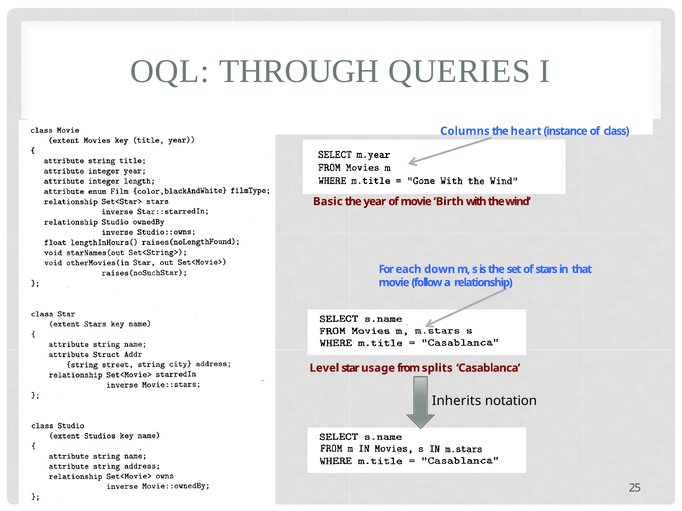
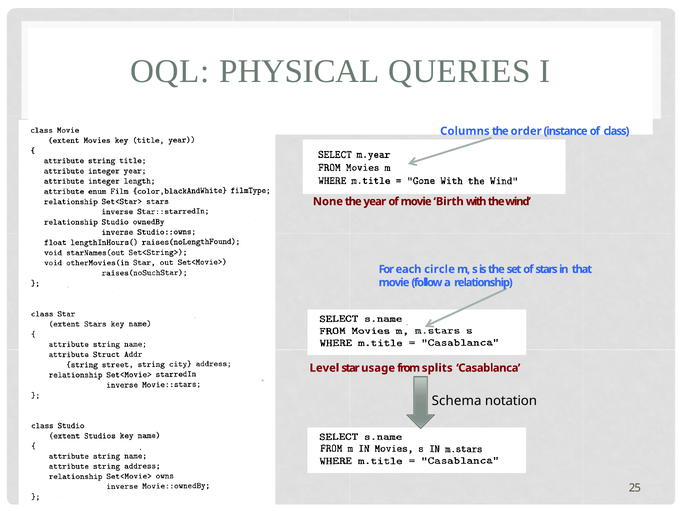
THROUGH: THROUGH -> PHYSICAL (299, 71)
heart: heart -> order (526, 131)
Basic: Basic -> None (328, 202)
down: down -> circle (440, 270)
Inherits: Inherits -> Schema (457, 401)
